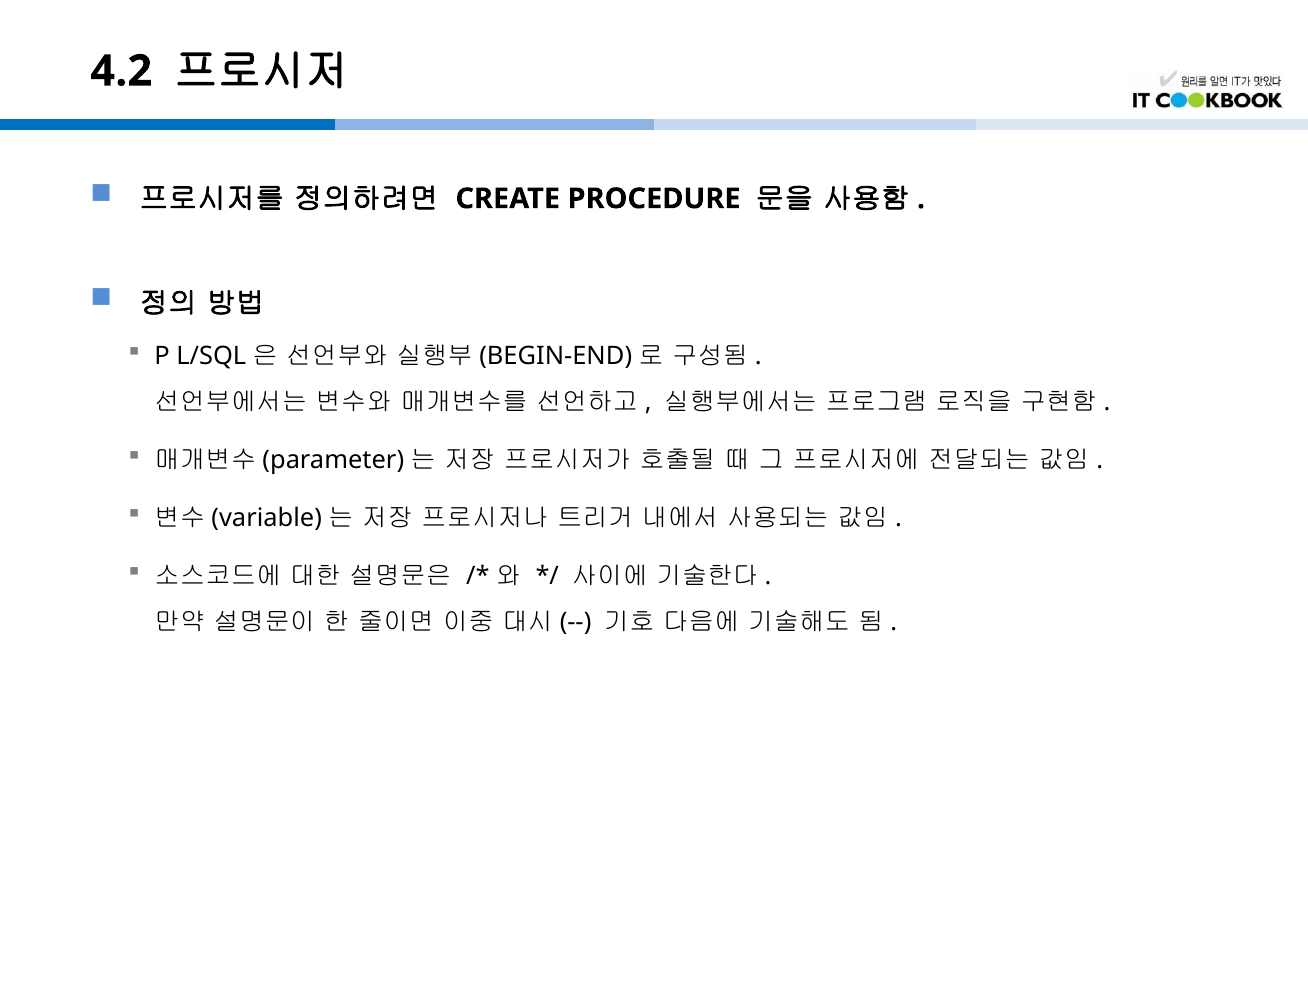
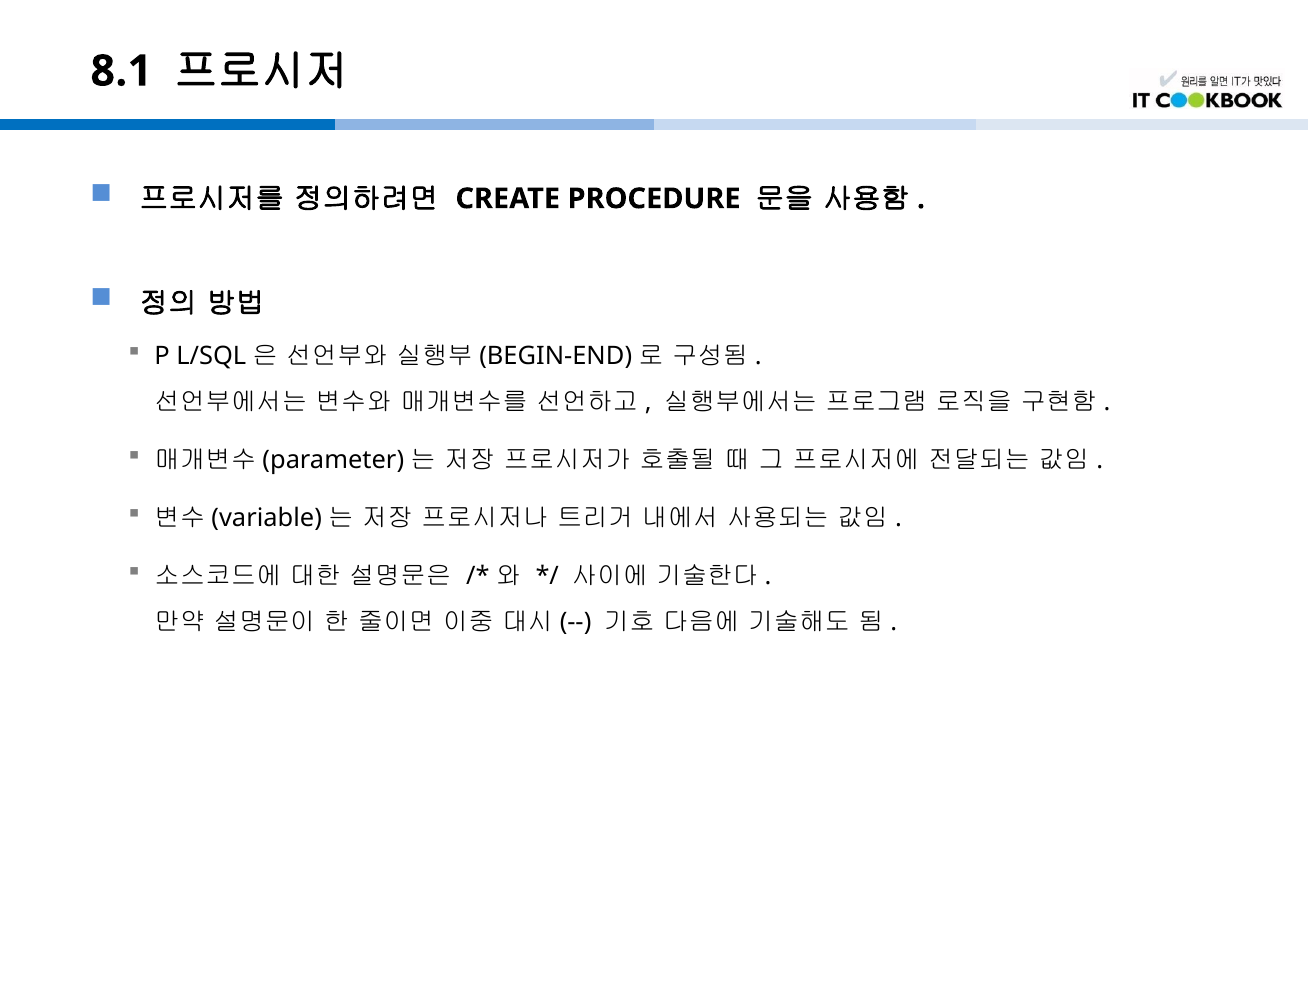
4.2: 4.2 -> 8.1 (121, 71)
